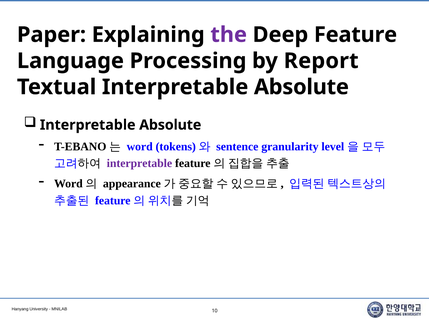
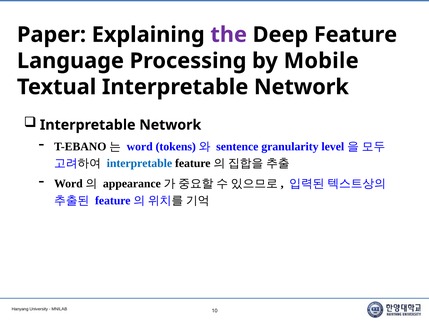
Report: Report -> Mobile (321, 61)
Textual Interpretable Absolute: Absolute -> Network (301, 87)
Absolute: Absolute -> Network (170, 125)
interpretable colour: purple -> blue (139, 163)
